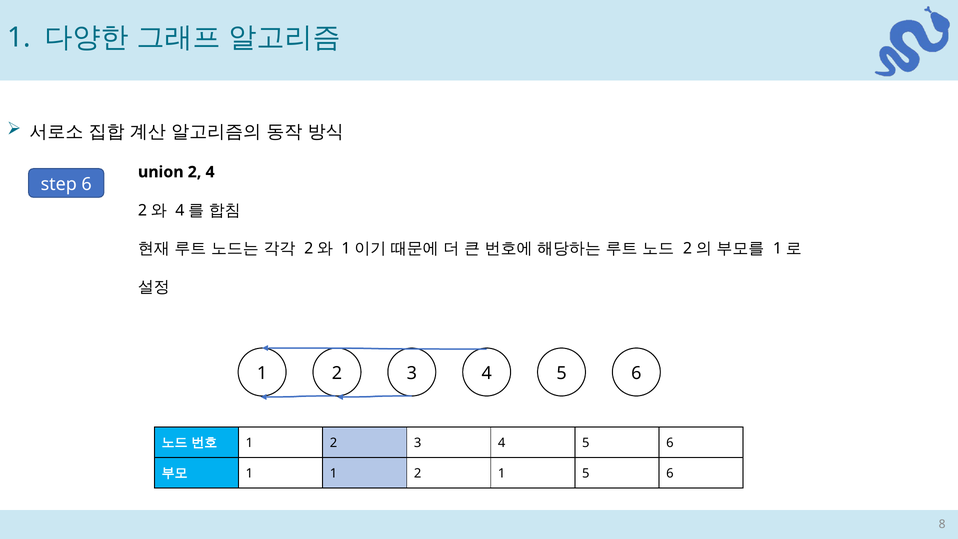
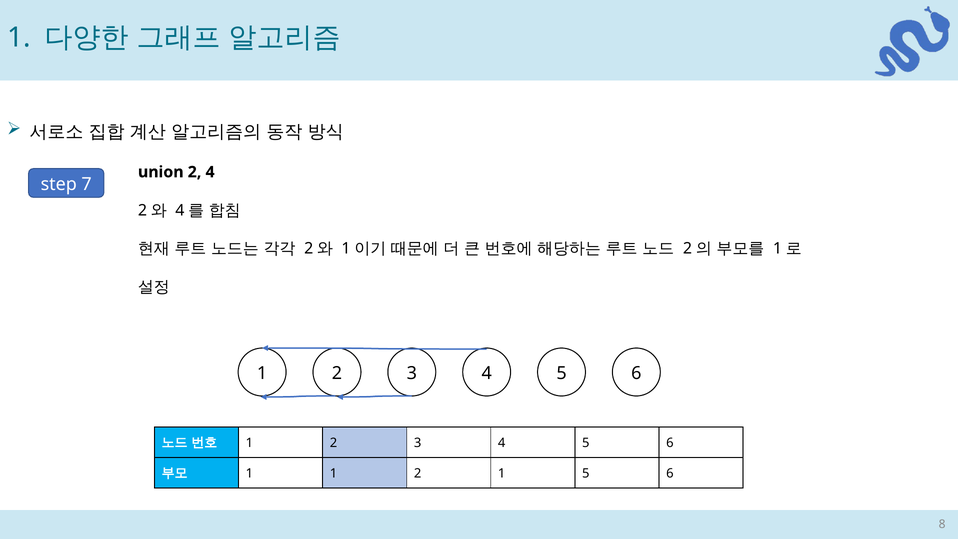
step 6: 6 -> 7 (87, 184)
